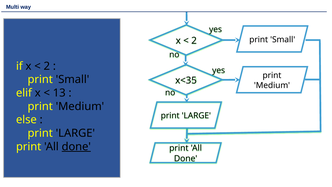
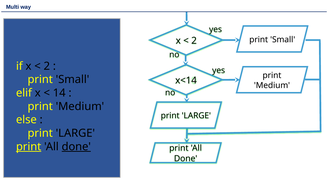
x<35: x<35 -> x<14 (186, 80)
13: 13 -> 14 (59, 93)
print underline: none -> present (29, 146)
